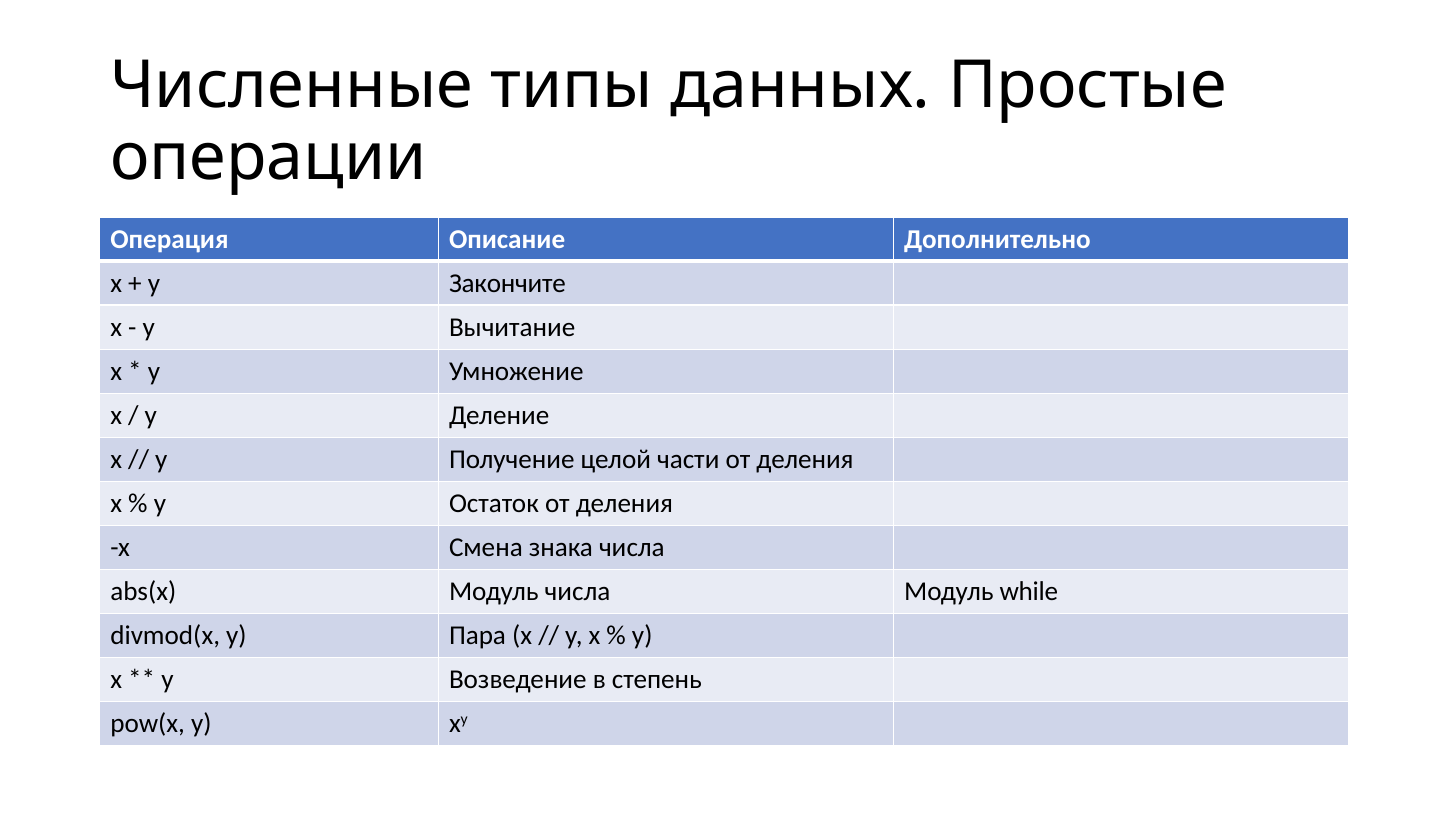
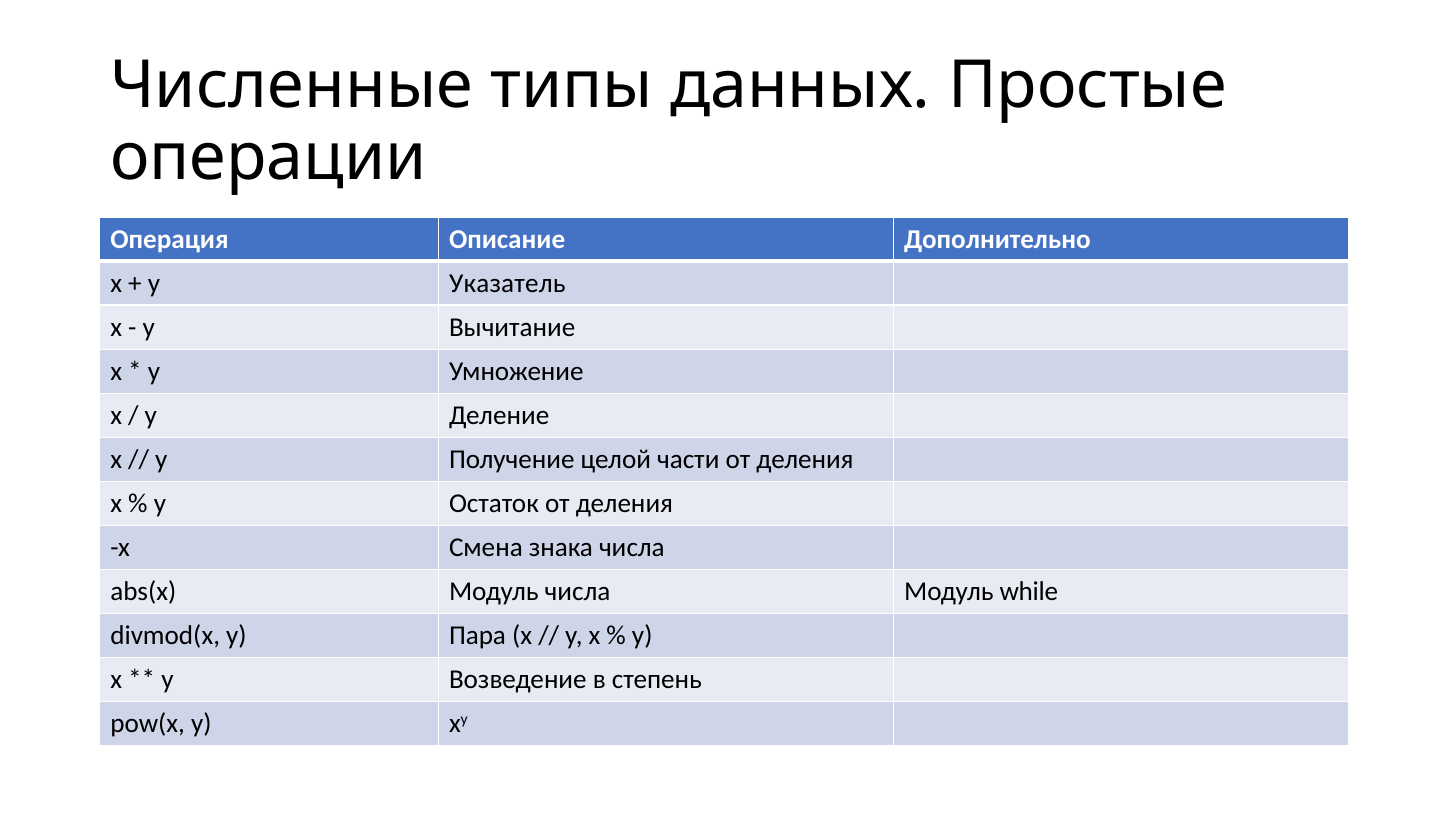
Закончите: Закончите -> Указатель (507, 283)
